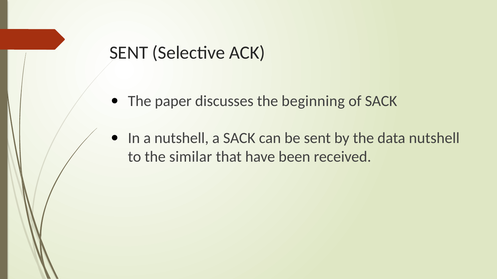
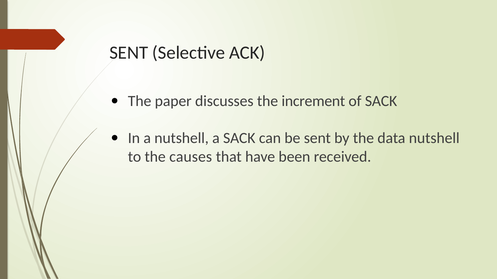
beginning: beginning -> increment (313, 101)
similar: similar -> causes (191, 157)
